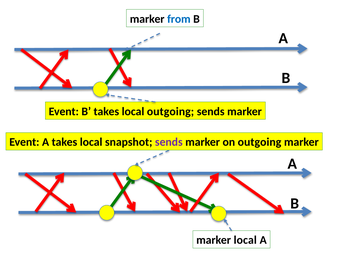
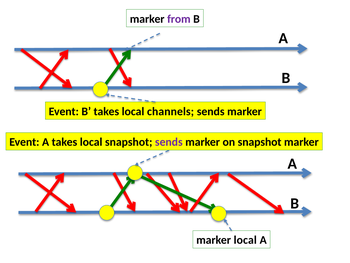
from colour: blue -> purple (179, 19)
local outgoing: outgoing -> channels (171, 111)
on outgoing: outgoing -> snapshot (260, 142)
